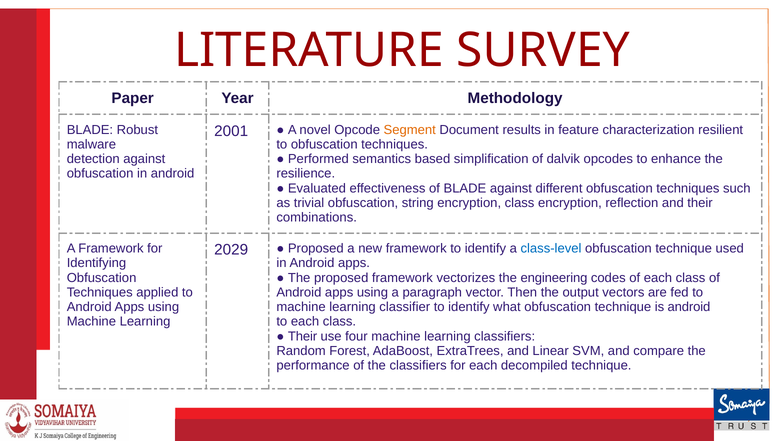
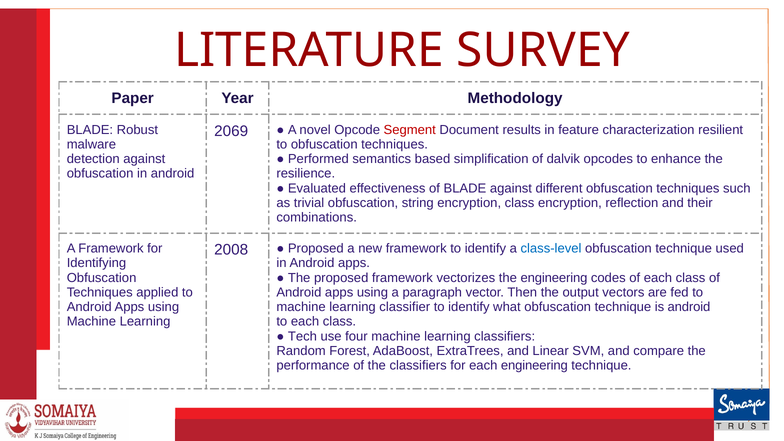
2001: 2001 -> 2069 (231, 131)
Segment colour: orange -> red (410, 130)
2029: 2029 -> 2008 (231, 250)
Their: Their -> Tech (302, 336)
each decompiled: decompiled -> engineering (534, 366)
